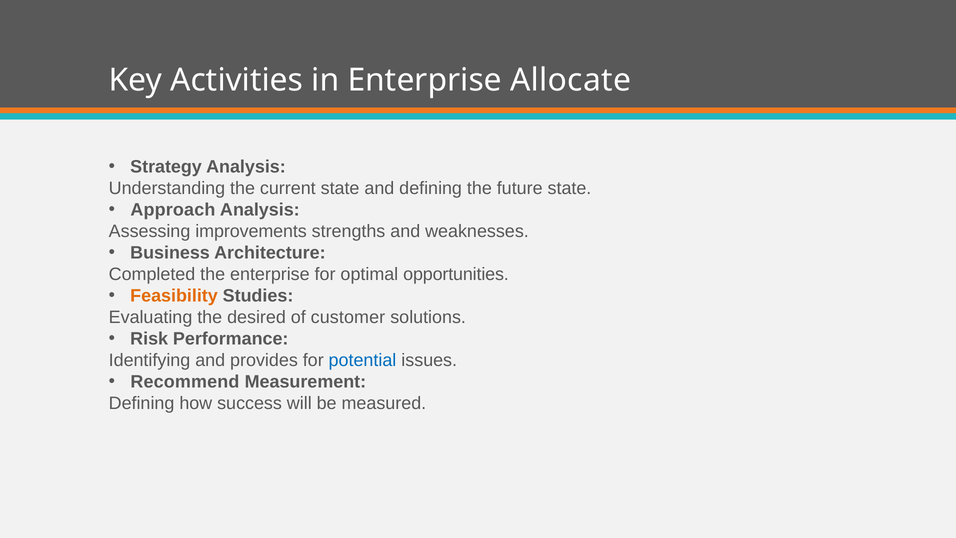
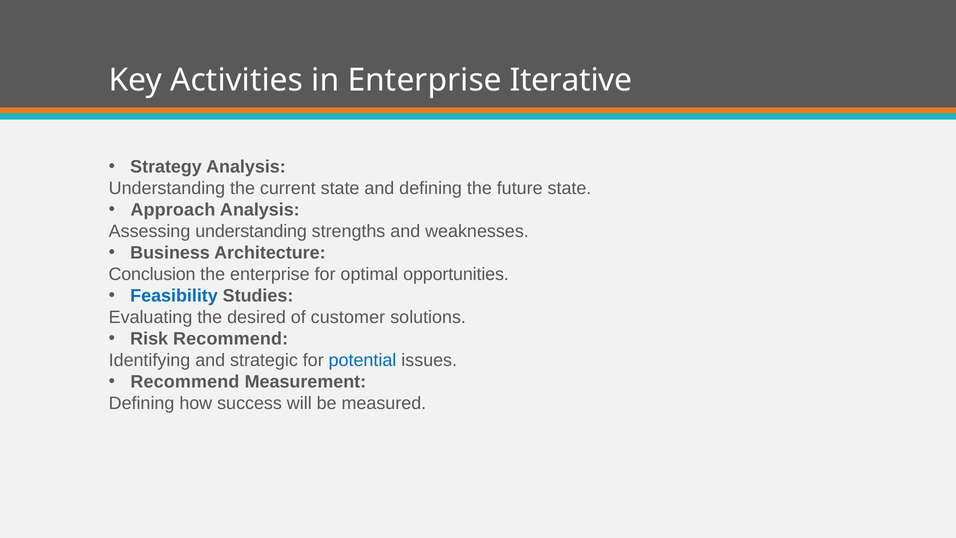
Allocate: Allocate -> Iterative (571, 80)
Assessing improvements: improvements -> understanding (251, 231)
Completed: Completed -> Conclusion (152, 274)
Feasibility colour: orange -> blue (174, 296)
Risk Performance: Performance -> Recommend (231, 339)
provides: provides -> strategic (264, 360)
